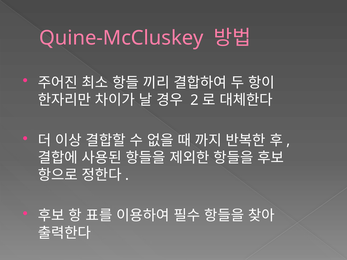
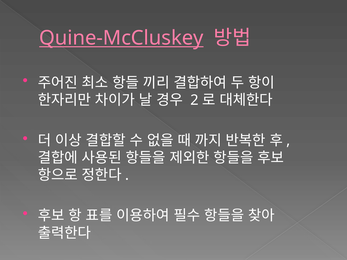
Quine-McCluskey underline: none -> present (121, 38)
